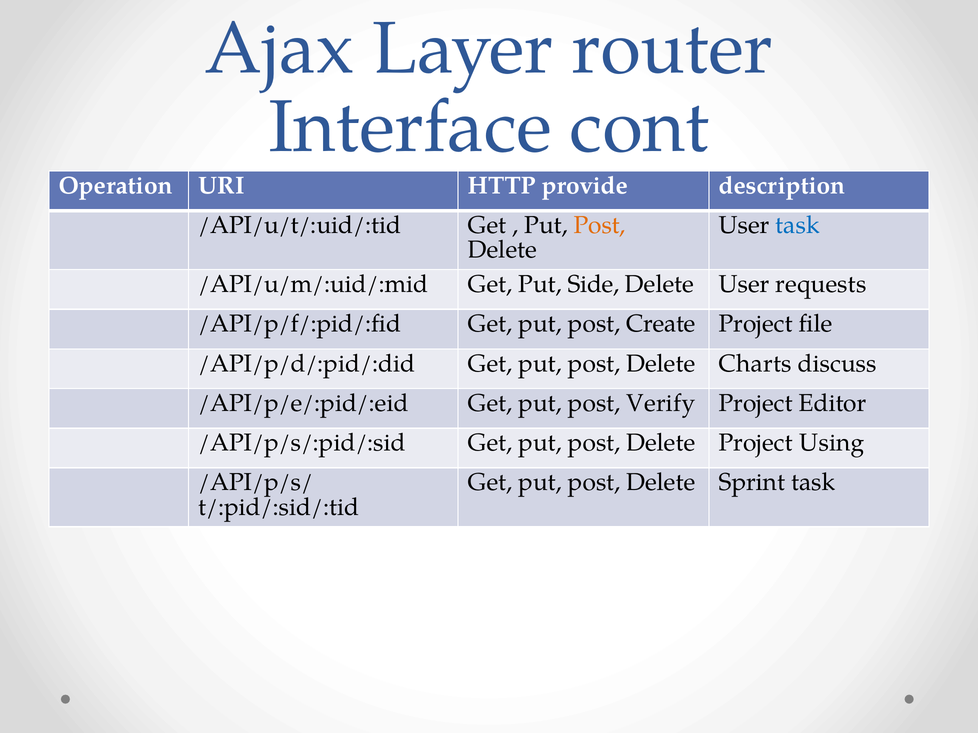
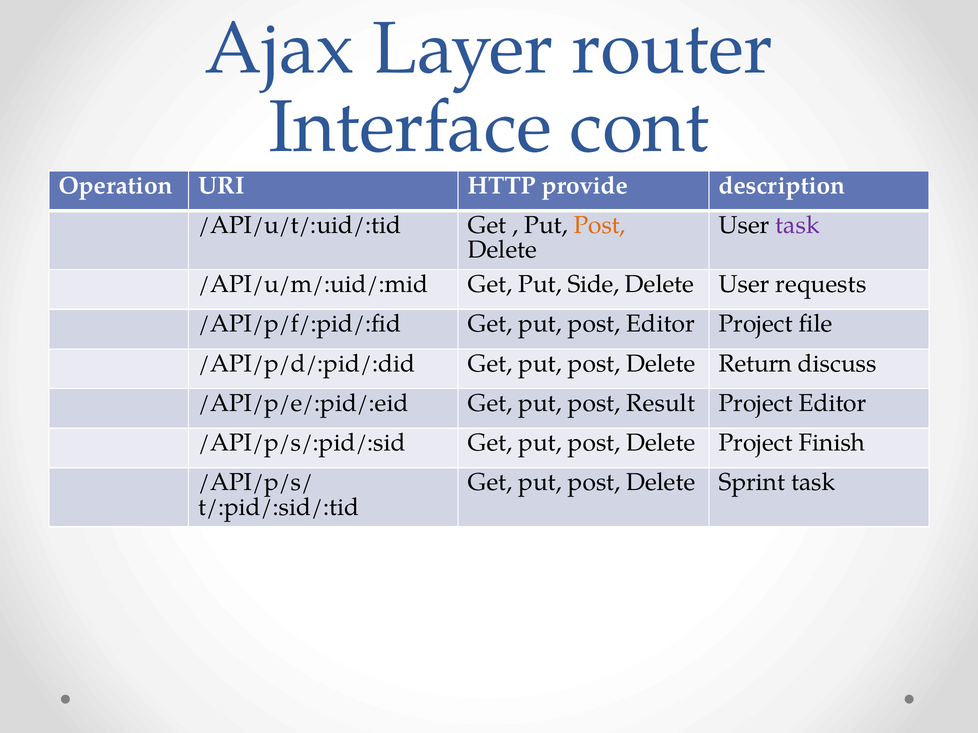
task colour: blue -> purple (798, 225)
post Create: Create -> Editor (661, 324)
Charts: Charts -> Return (755, 364)
Verify: Verify -> Result (661, 403)
Using: Using -> Finish (832, 443)
